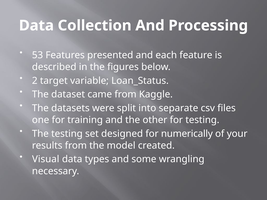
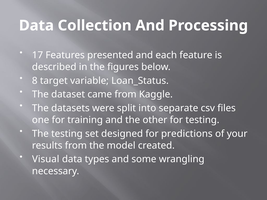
53: 53 -> 17 (38, 55)
2: 2 -> 8 (35, 81)
numerically: numerically -> predictions (187, 134)
